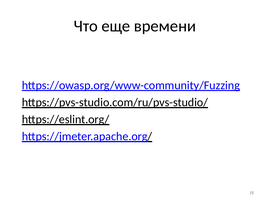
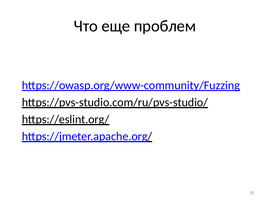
времени: времени -> проблем (165, 26)
